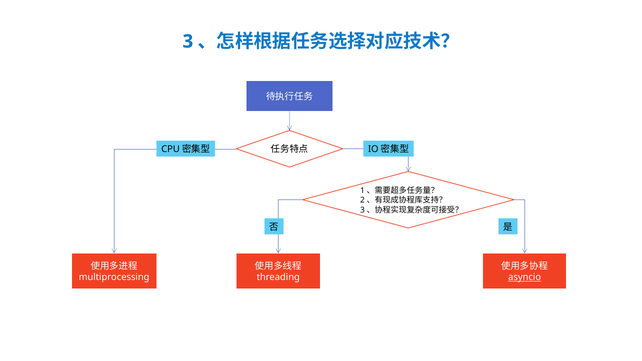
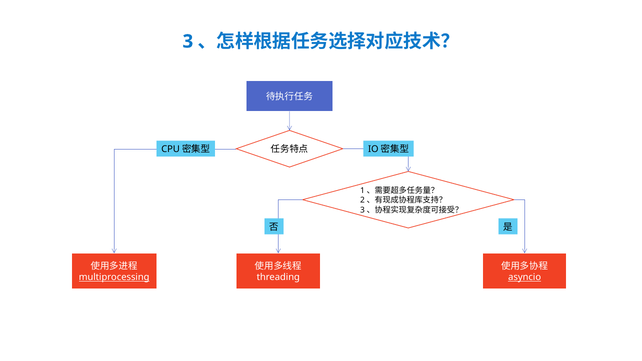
multiprocessing underline: none -> present (114, 277)
